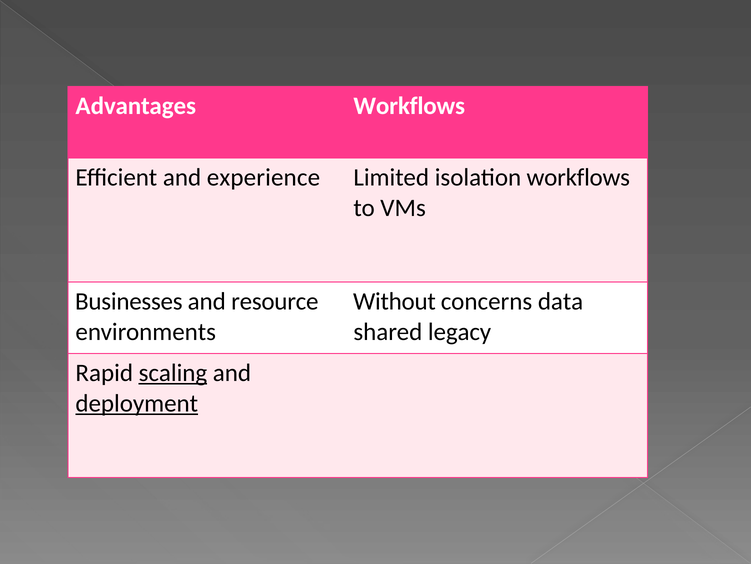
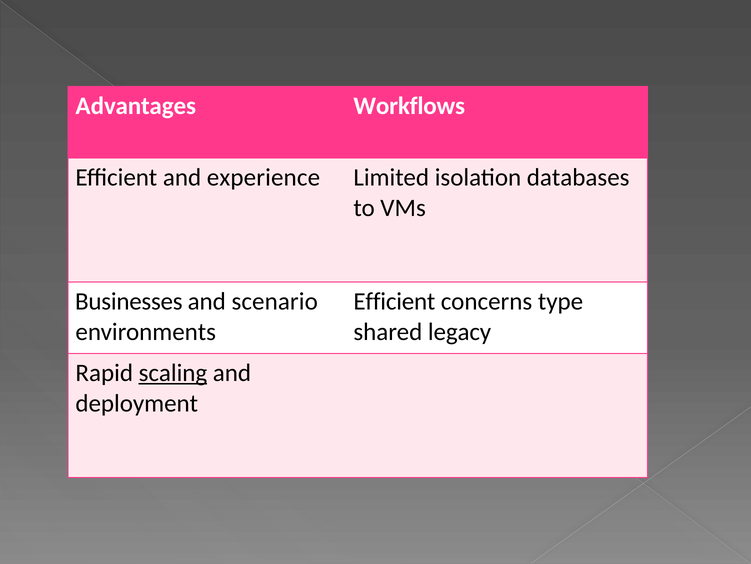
isolation workflows: workflows -> databases (578, 177)
resource: resource -> scenario (275, 301)
Without: Without -> Efficient (394, 301)
data: data -> type (561, 301)
deployment underline: present -> none (137, 403)
